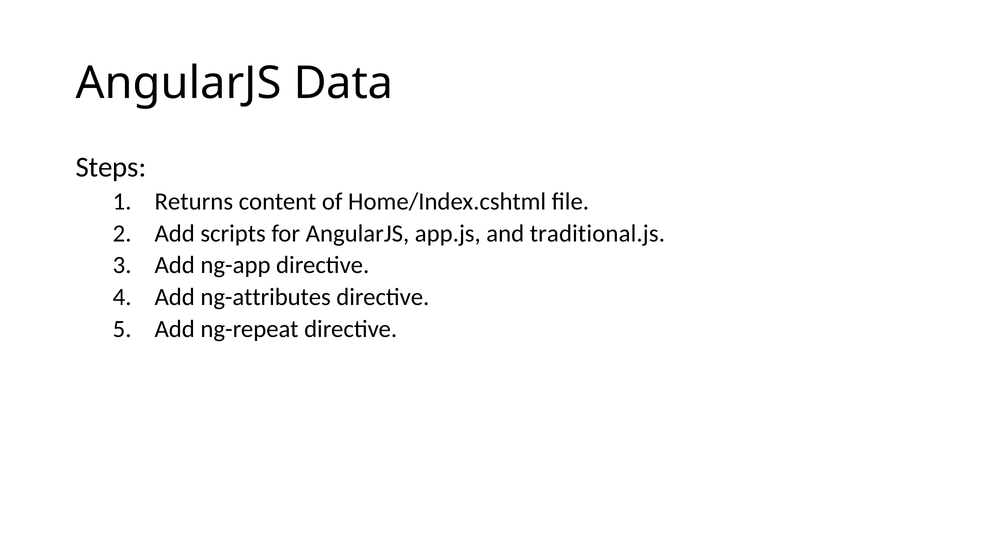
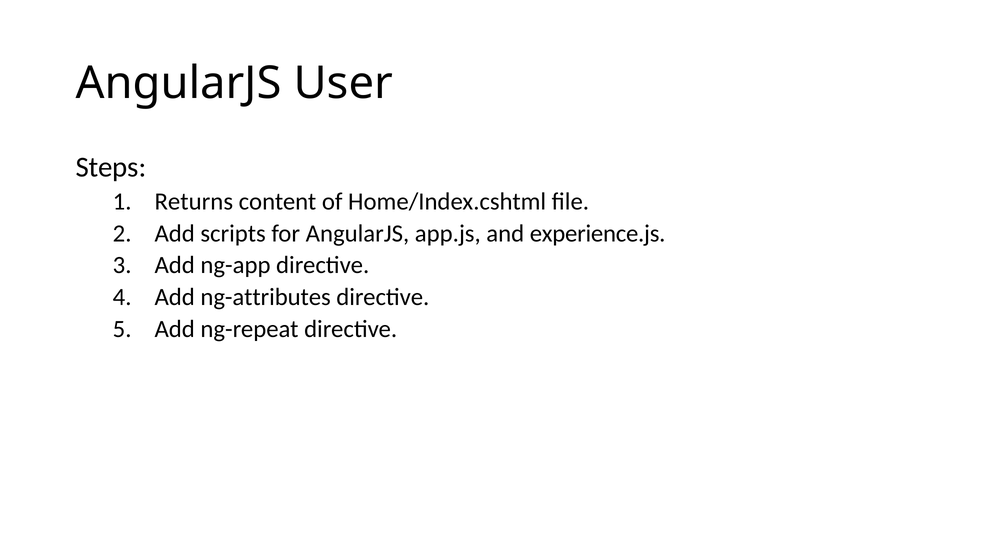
Data: Data -> User (343, 83)
traditional.js: traditional.js -> experience.js (598, 234)
